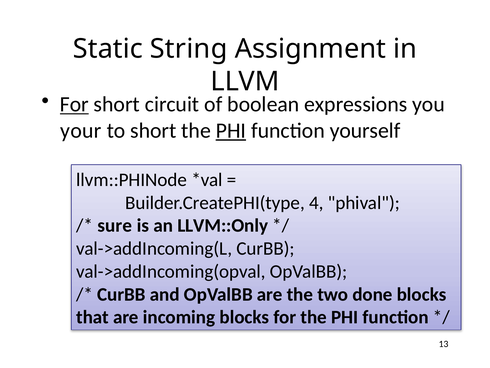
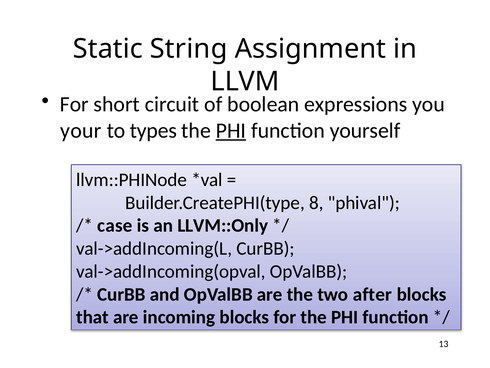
For underline: present -> none (74, 104)
to short: short -> types (153, 130)
4: 4 -> 8 (316, 203)
sure: sure -> case (115, 225)
done: done -> after (372, 294)
